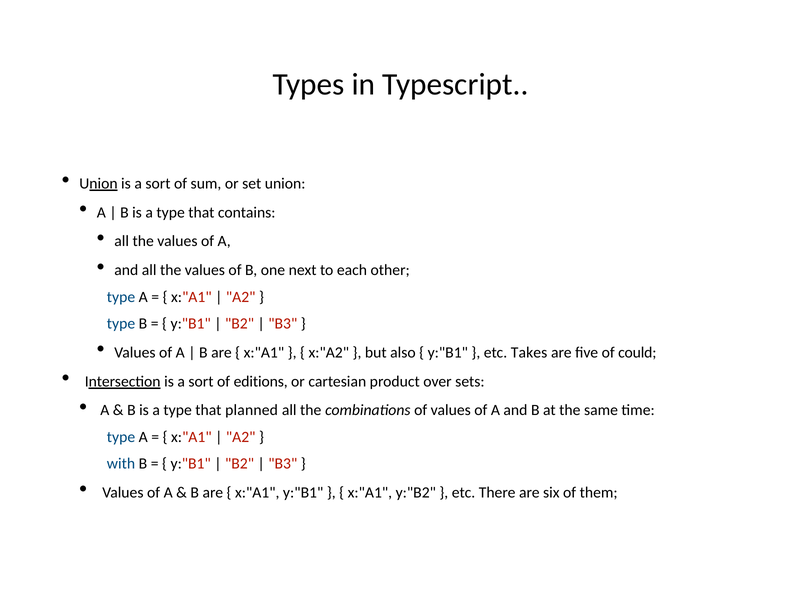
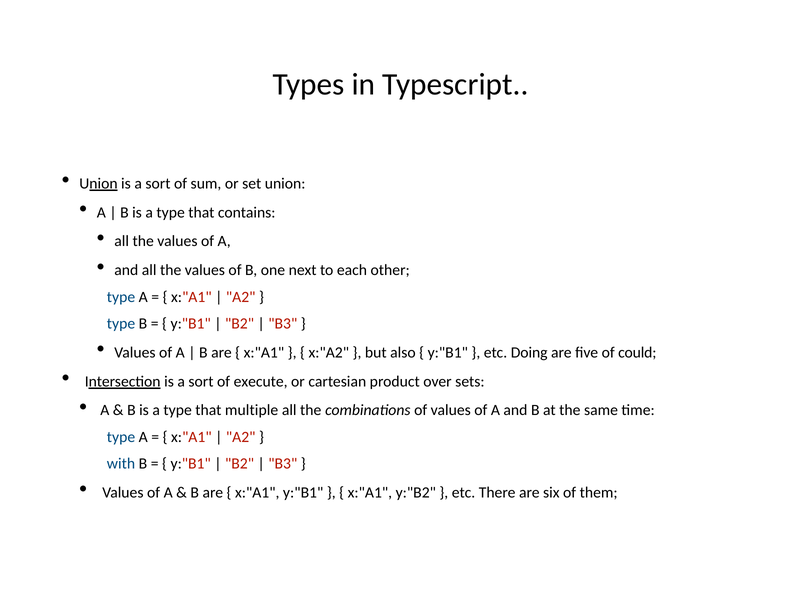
Takes: Takes -> Doing (529, 352)
editions: editions -> execute (261, 381)
planned: planned -> multiple (252, 410)
